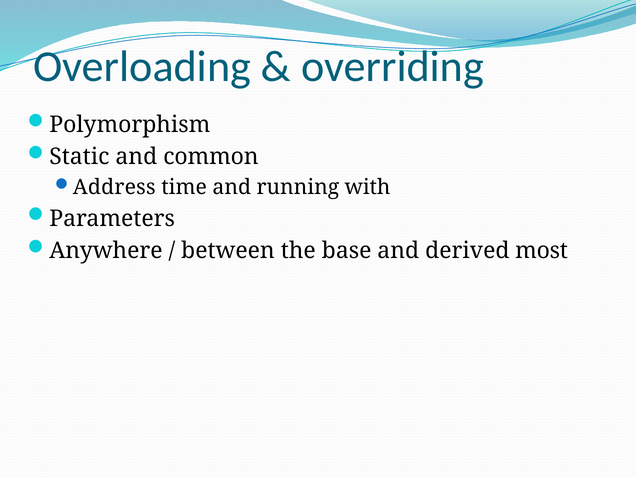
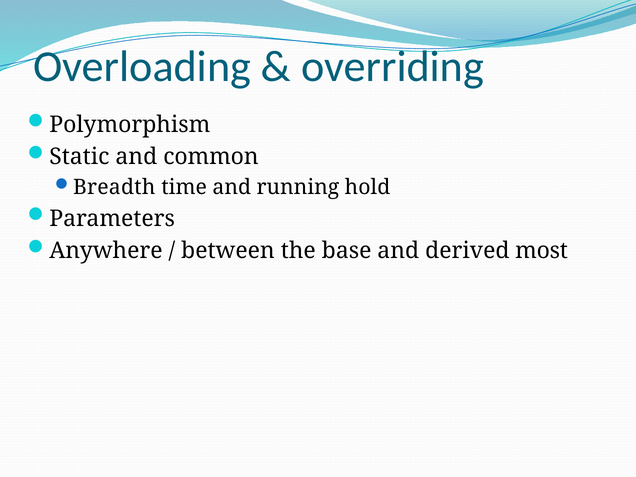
Address: Address -> Breadth (114, 187)
with: with -> hold (368, 187)
